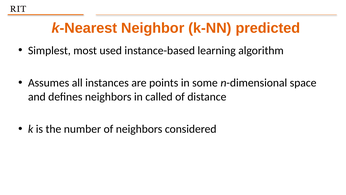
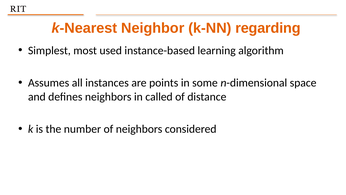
predicted: predicted -> regarding (268, 28)
